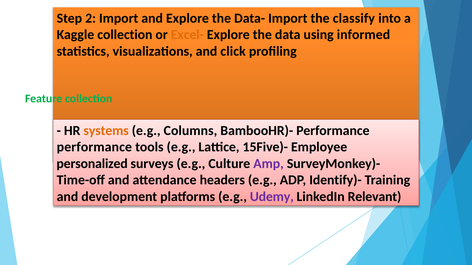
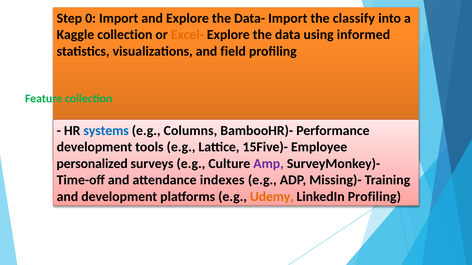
2: 2 -> 0 (91, 18)
click: click -> field (233, 51)
systems colour: orange -> blue (106, 131)
performance: performance -> development (94, 147)
headers: headers -> indexes (222, 180)
Identify)-: Identify)- -> Missing)- (335, 180)
Udemy colour: purple -> orange (272, 197)
LinkedIn Relevant: Relevant -> Profiling (374, 197)
